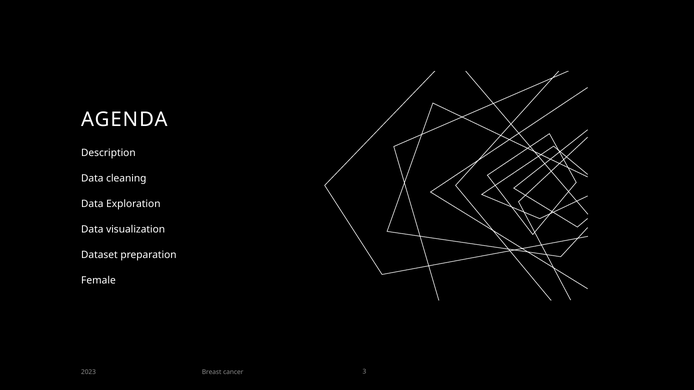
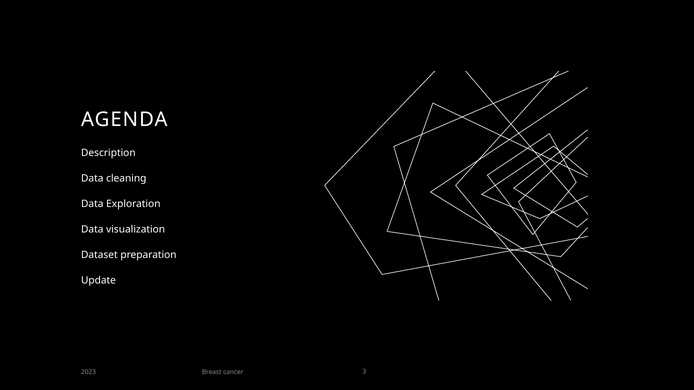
Female: Female -> Update (98, 281)
